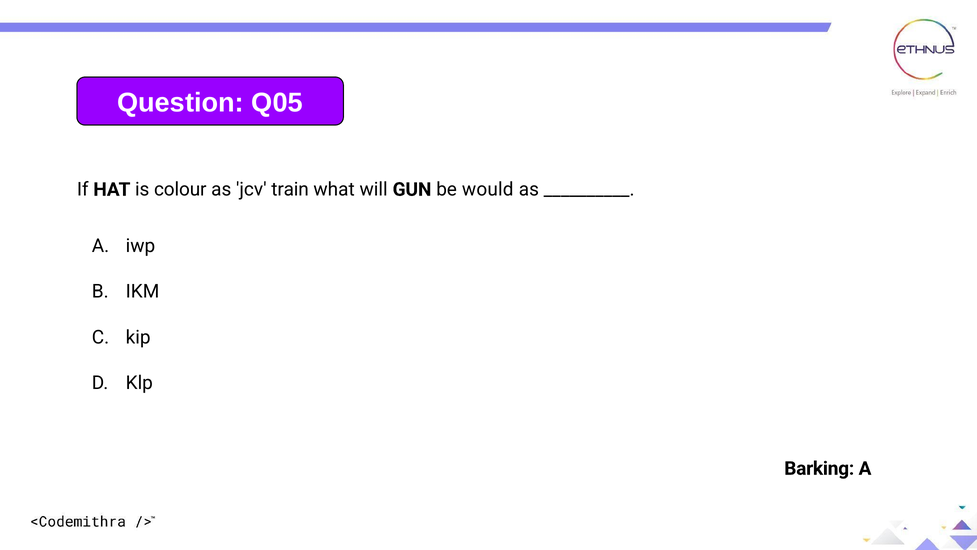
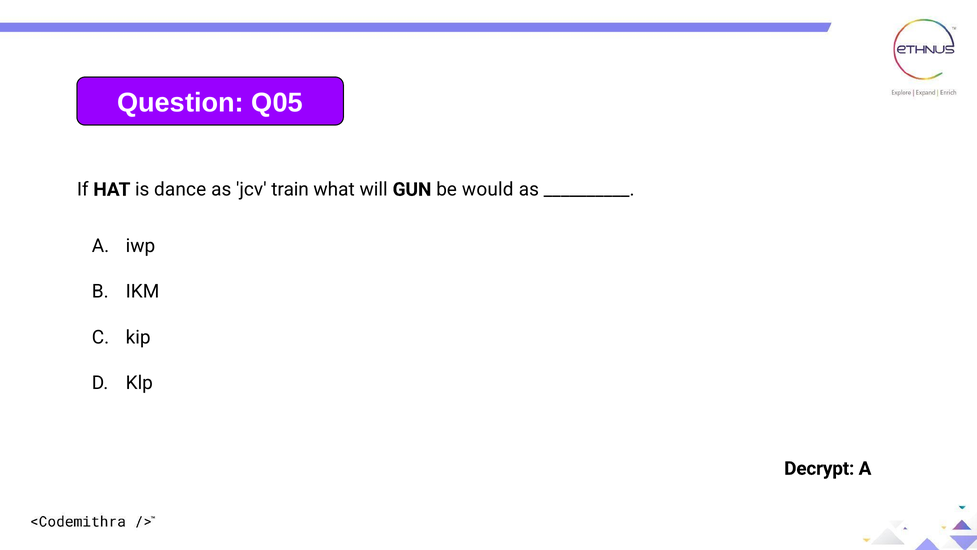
colour: colour -> dance (180, 189)
Barking: Barking -> Decrypt (819, 468)
